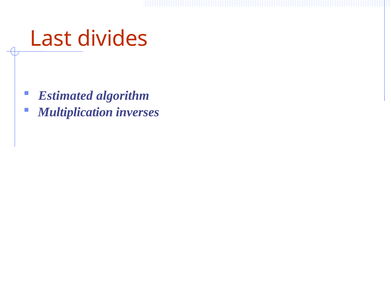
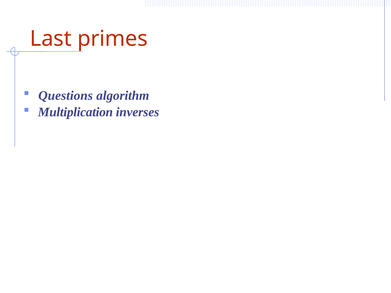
divides: divides -> primes (113, 39)
Estimated: Estimated -> Questions (66, 96)
